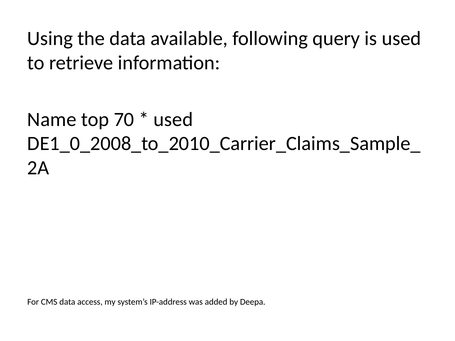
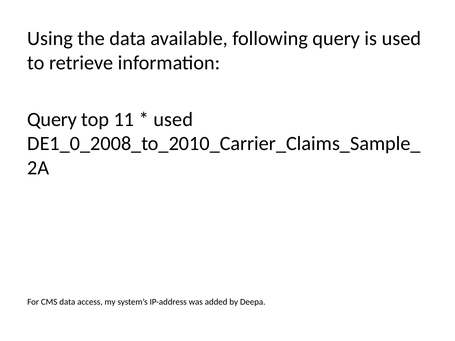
Name: Name -> Query (52, 119)
70: 70 -> 11 (124, 119)
